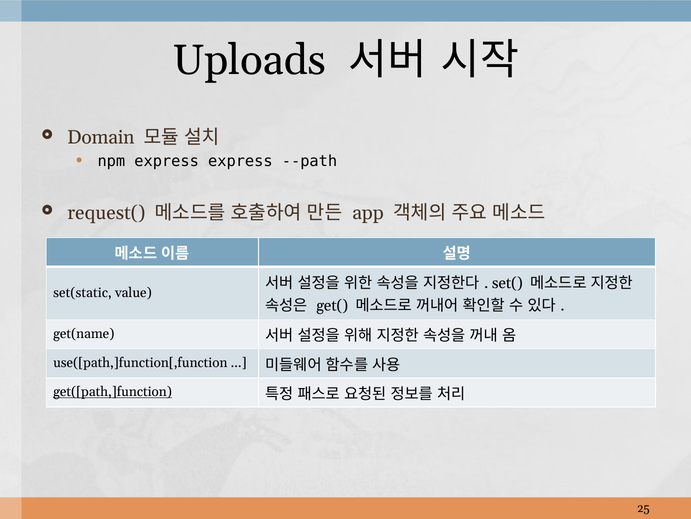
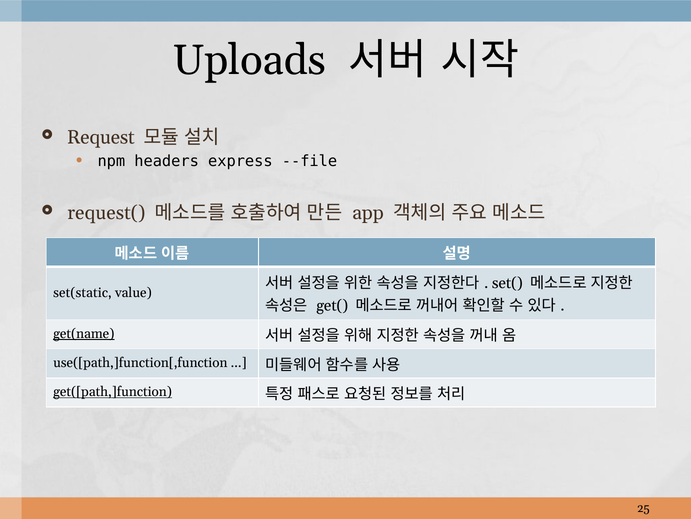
Domain: Domain -> Request (101, 137)
npm express: express -> headers (167, 161)
--path: --path -> --file (309, 161)
get(name underline: none -> present (84, 333)
